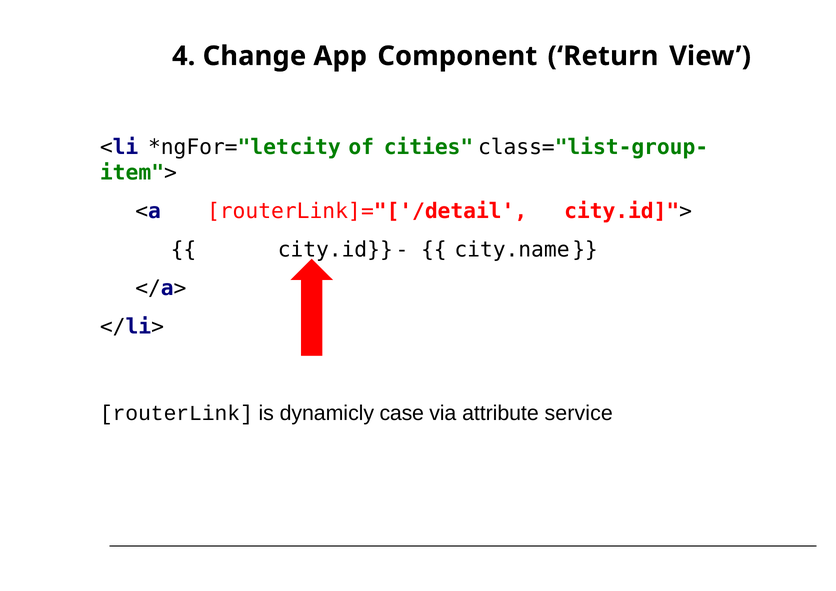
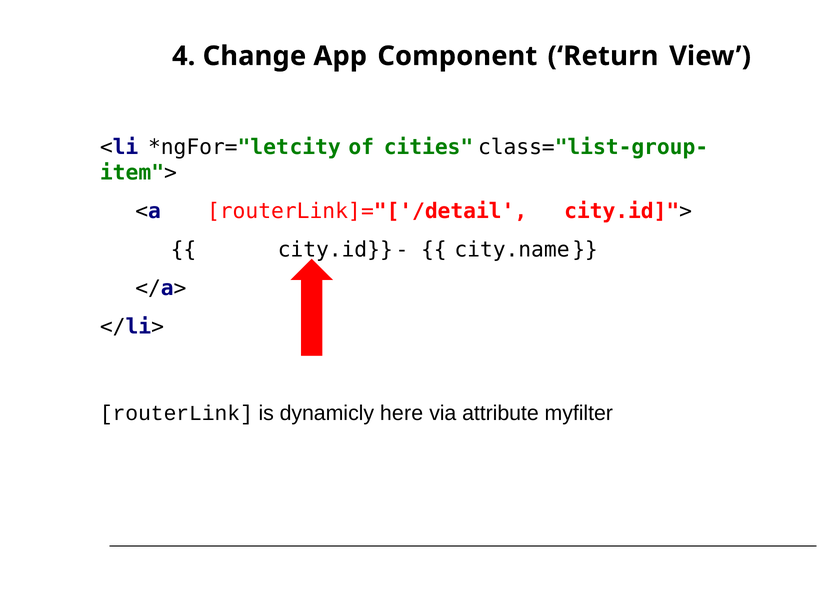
case: case -> here (402, 413)
service: service -> myfilter (579, 413)
